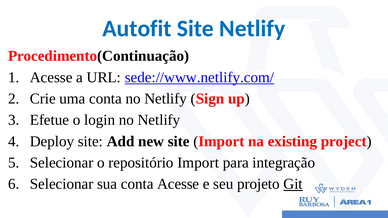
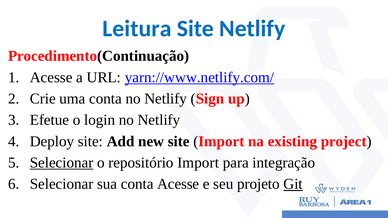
Autofit: Autofit -> Leitura (137, 29)
sede://www.netlify.com/: sede://www.netlify.com/ -> yarn://www.netlify.com/ (199, 77)
Selecionar underline: none -> present (62, 163)
